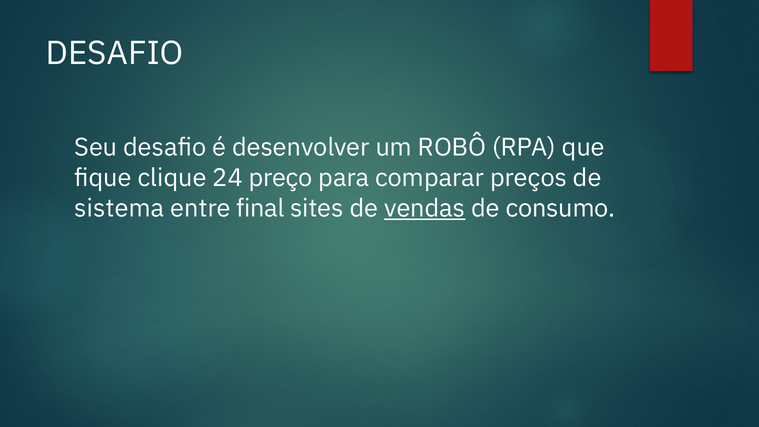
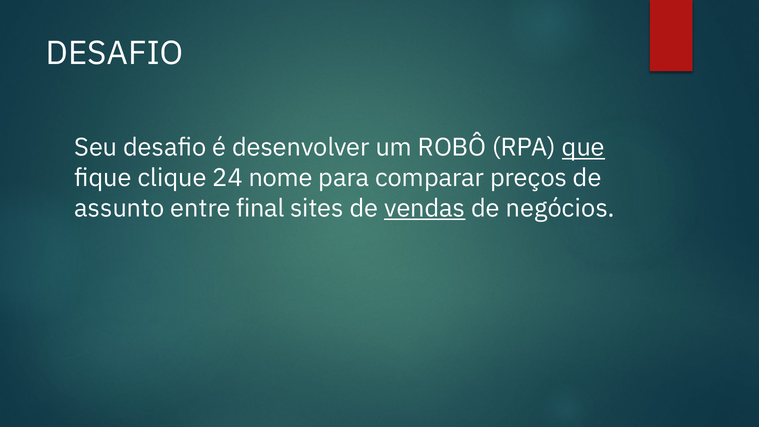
que underline: none -> present (583, 148)
preço: preço -> nome (281, 178)
sistema: sistema -> assunto (119, 208)
consumo: consumo -> negócios (560, 208)
